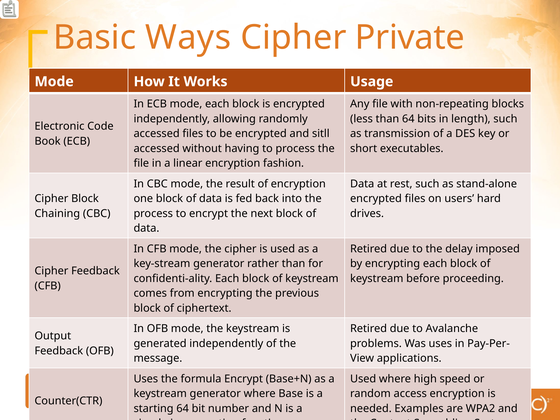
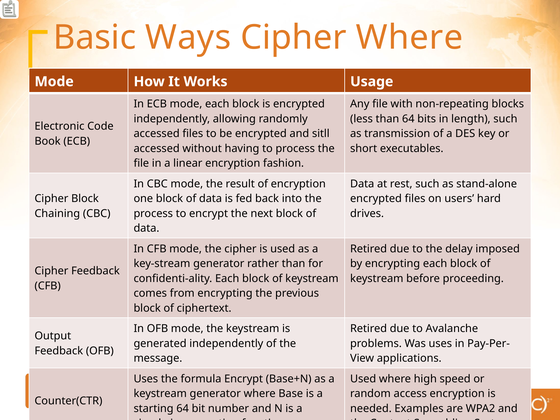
Cipher Private: Private -> Where (409, 38)
